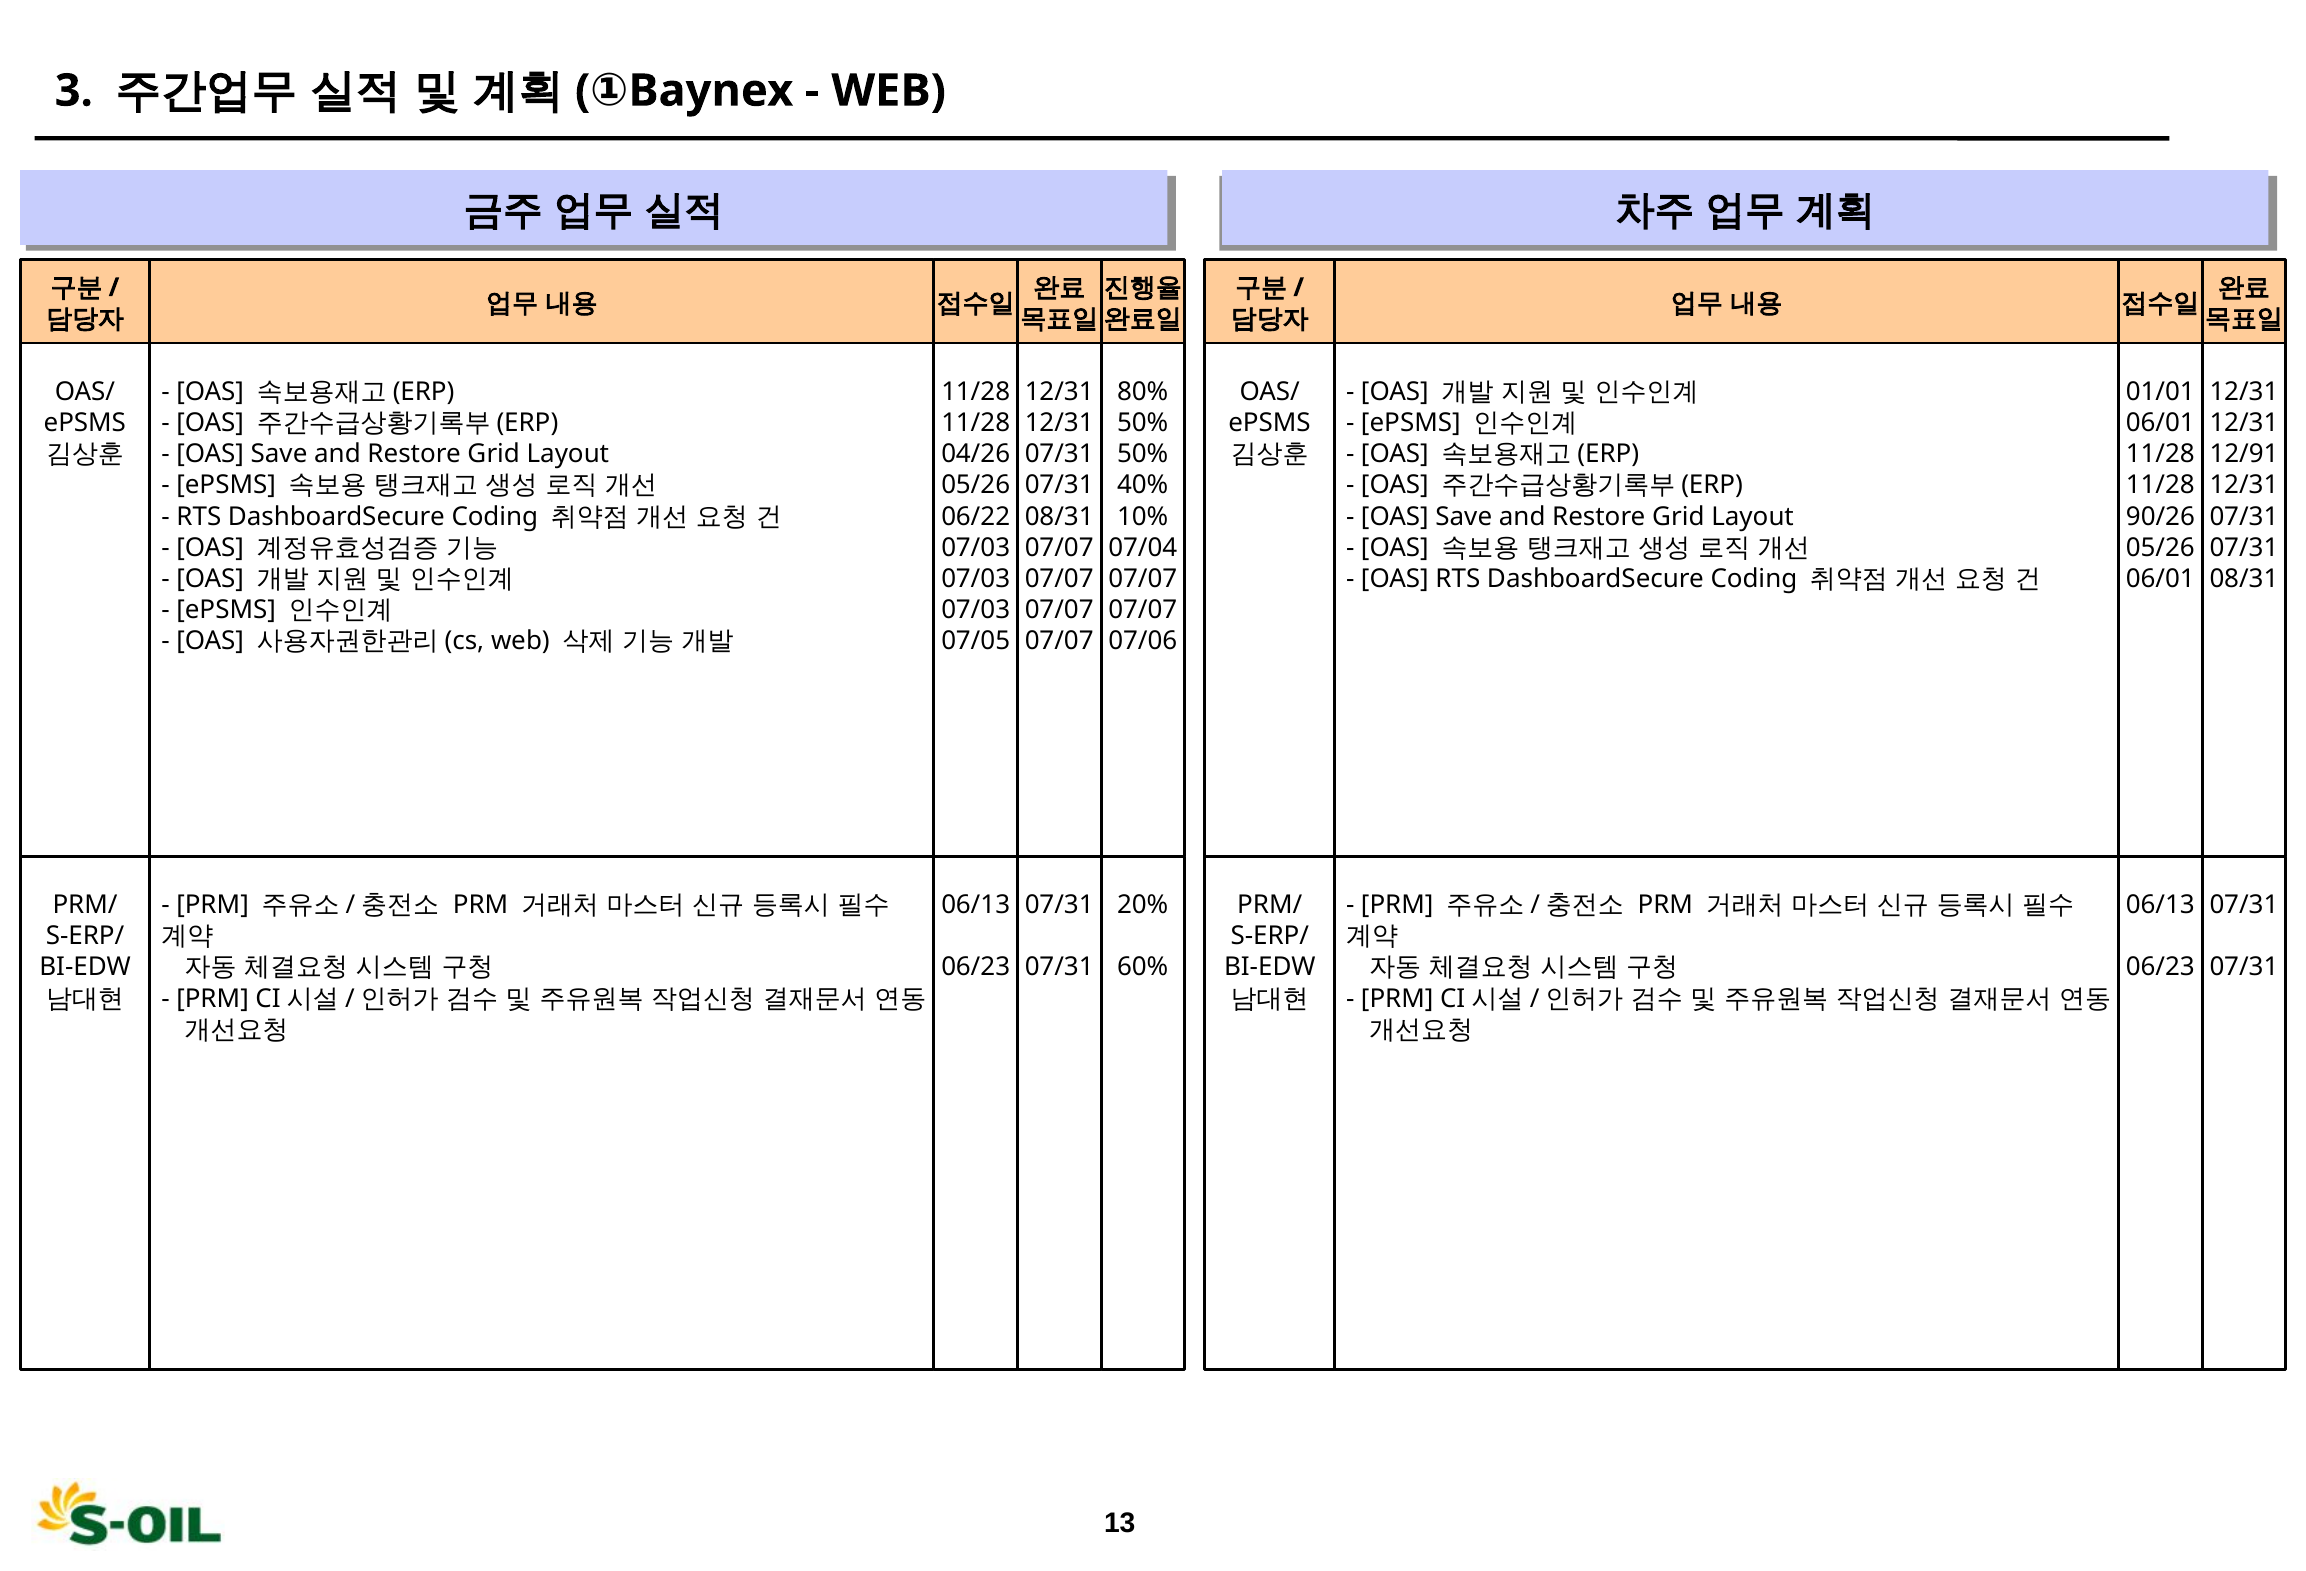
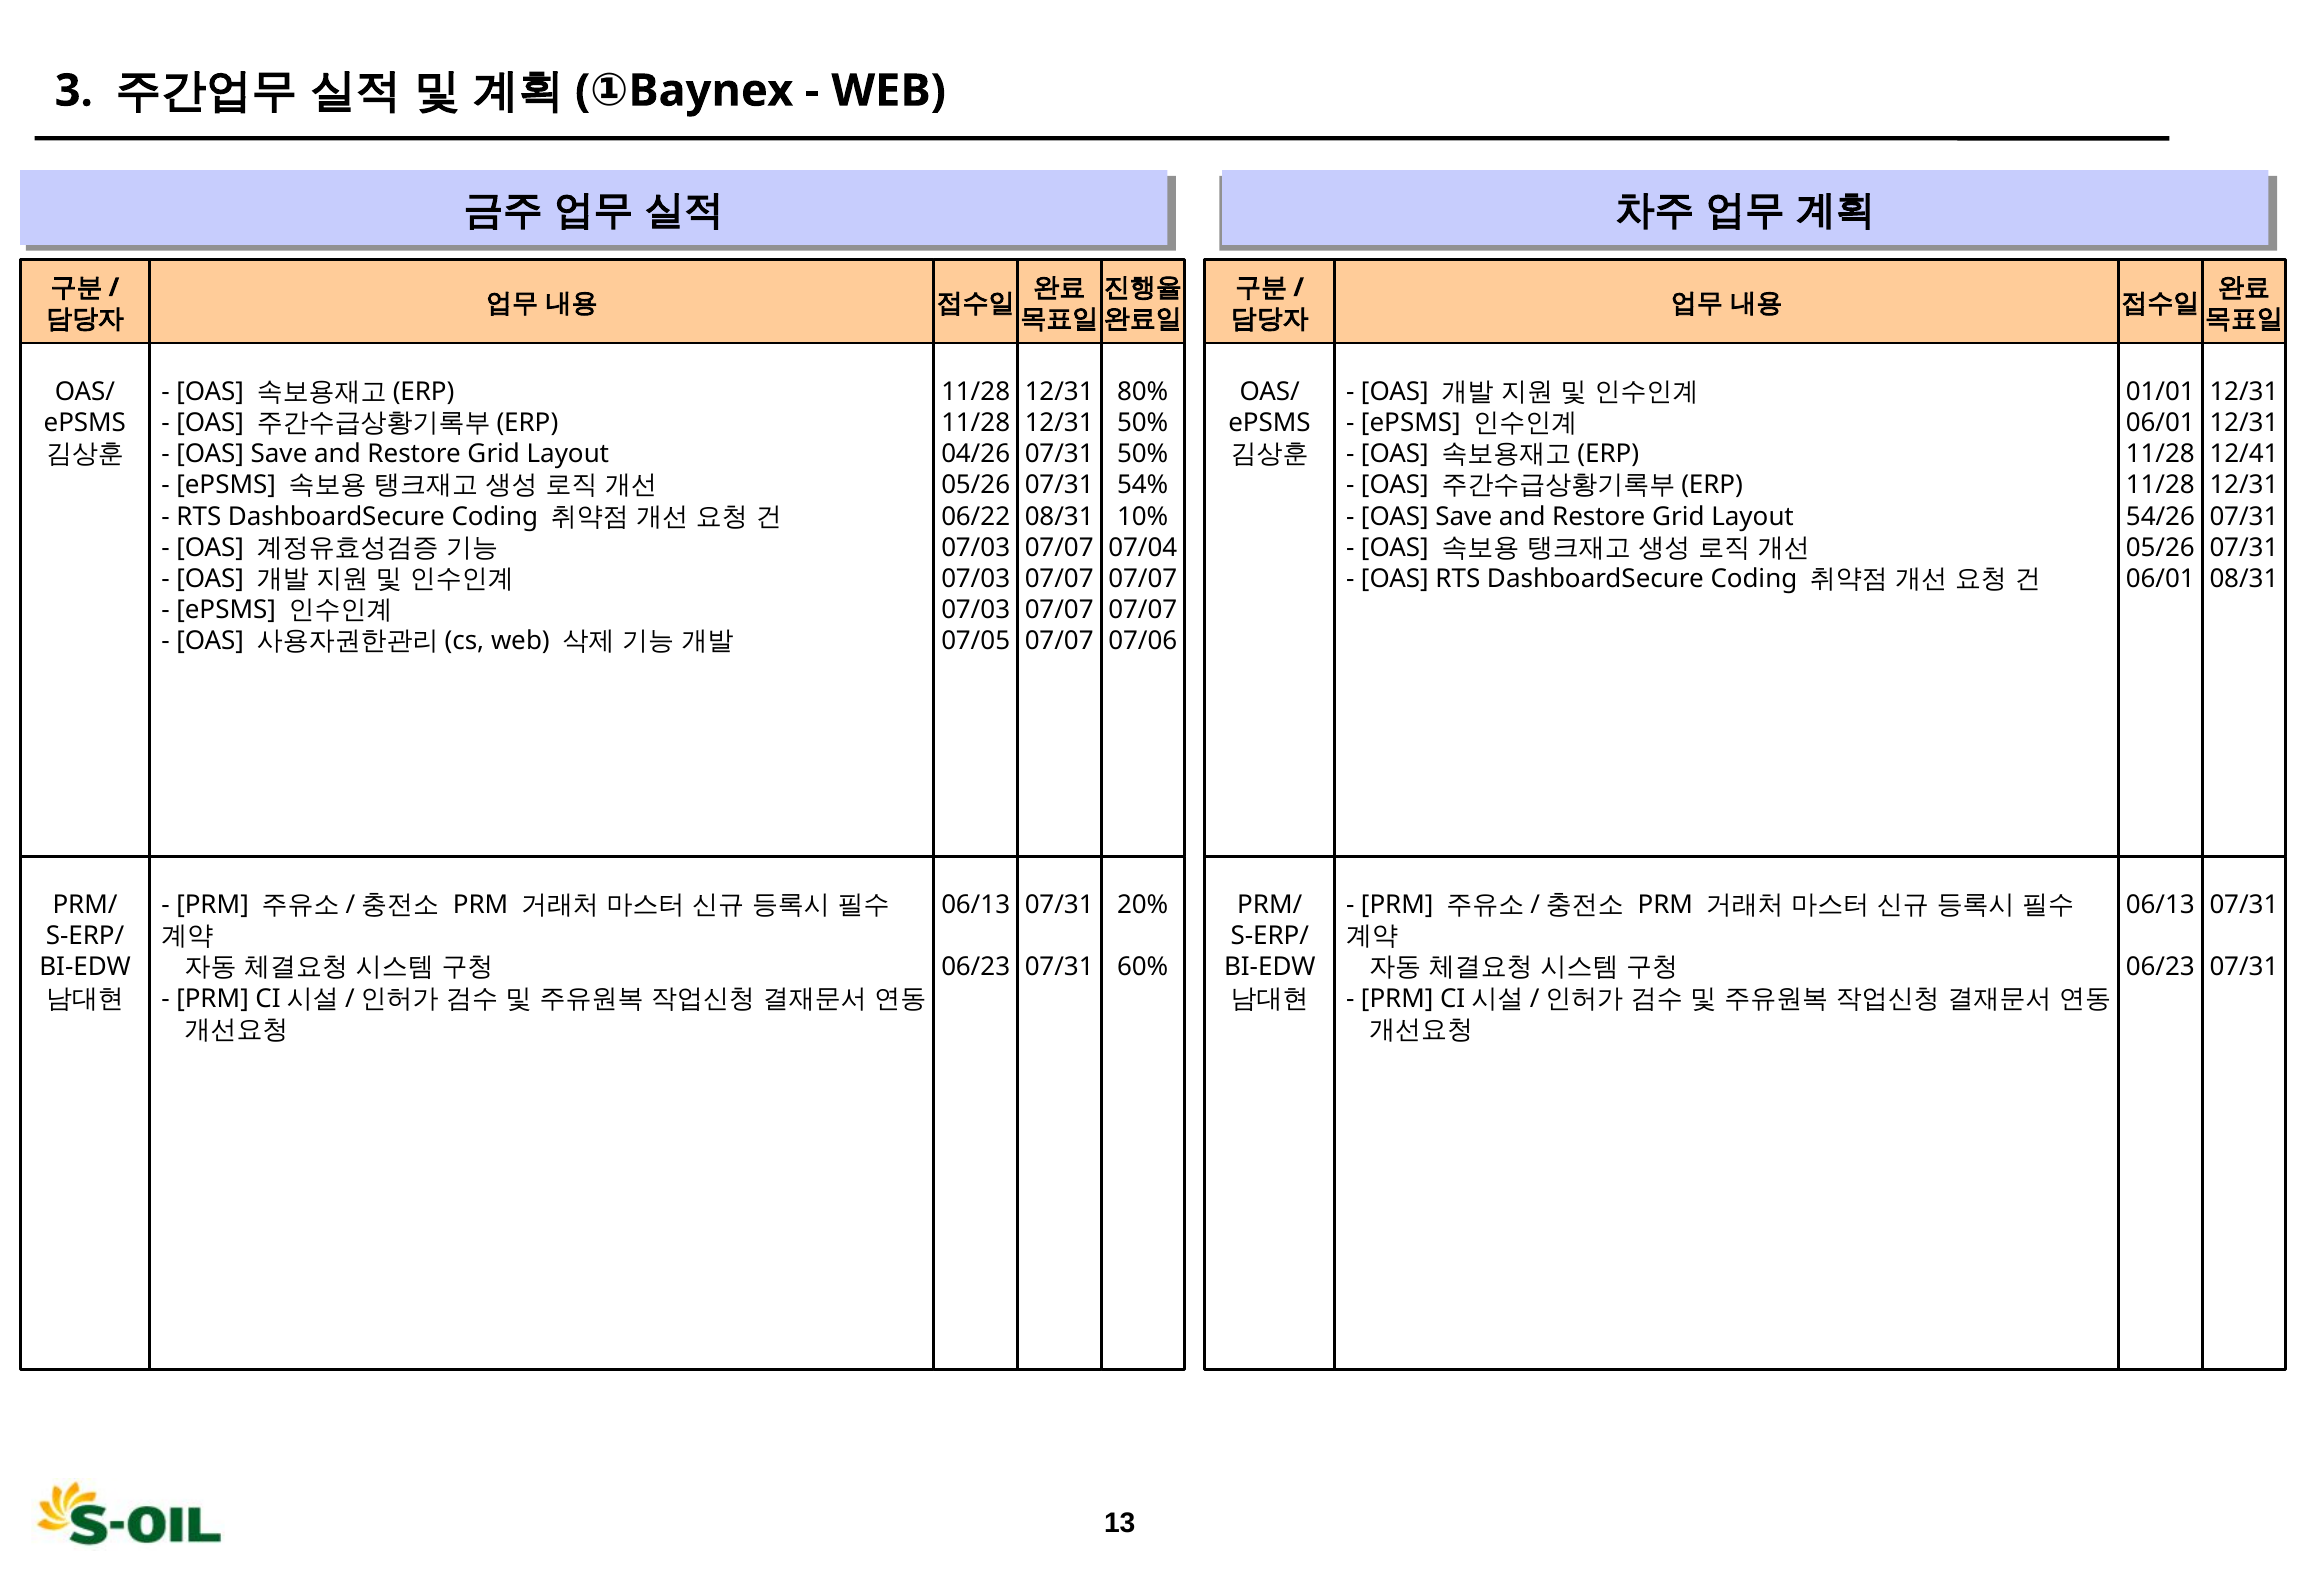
12/91: 12/91 -> 12/41 (2244, 454)
40%: 40% -> 54% (1143, 485)
90/26: 90/26 -> 54/26 (2160, 516)
